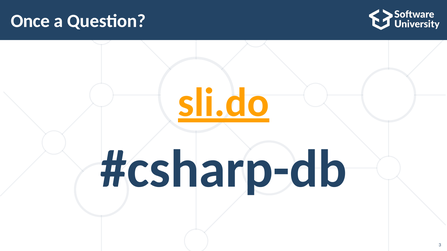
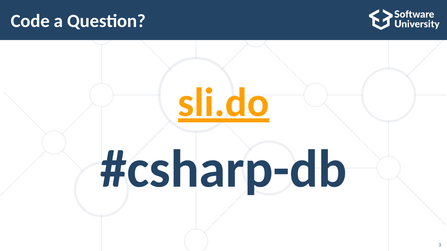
Once: Once -> Code (30, 21)
